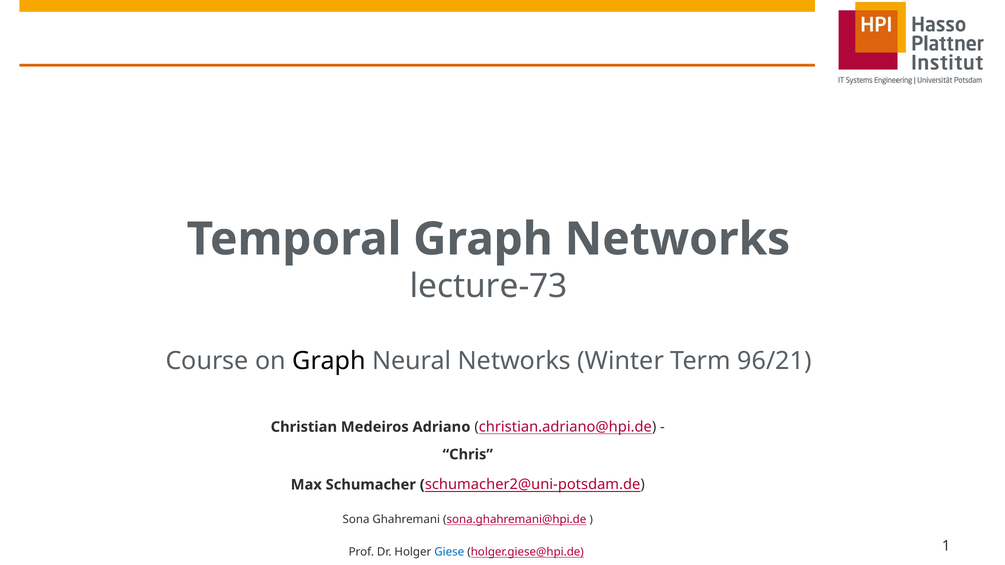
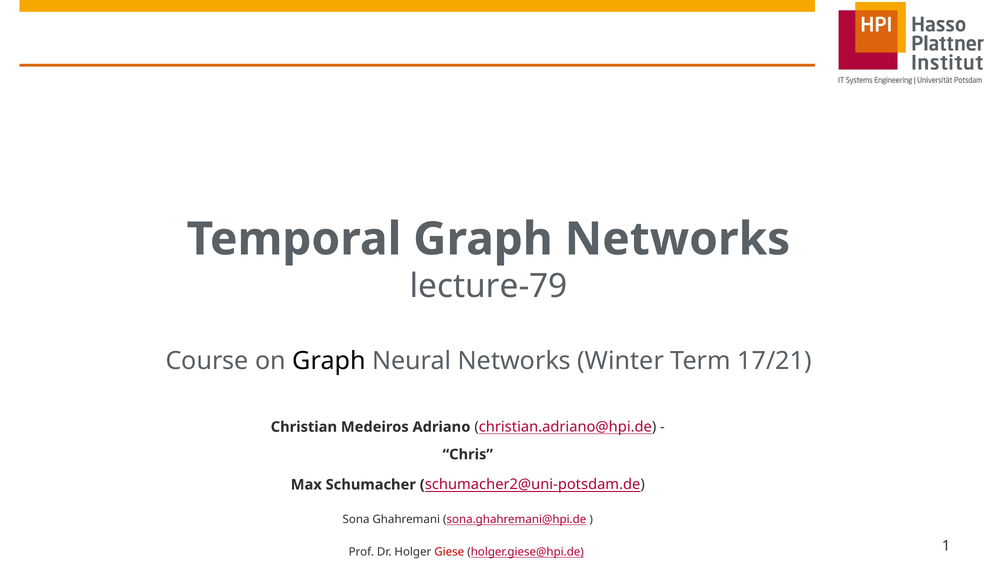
lecture-73: lecture-73 -> lecture-79 (489, 286)
96/21: 96/21 -> 17/21 (774, 361)
Giese colour: blue -> red (449, 552)
